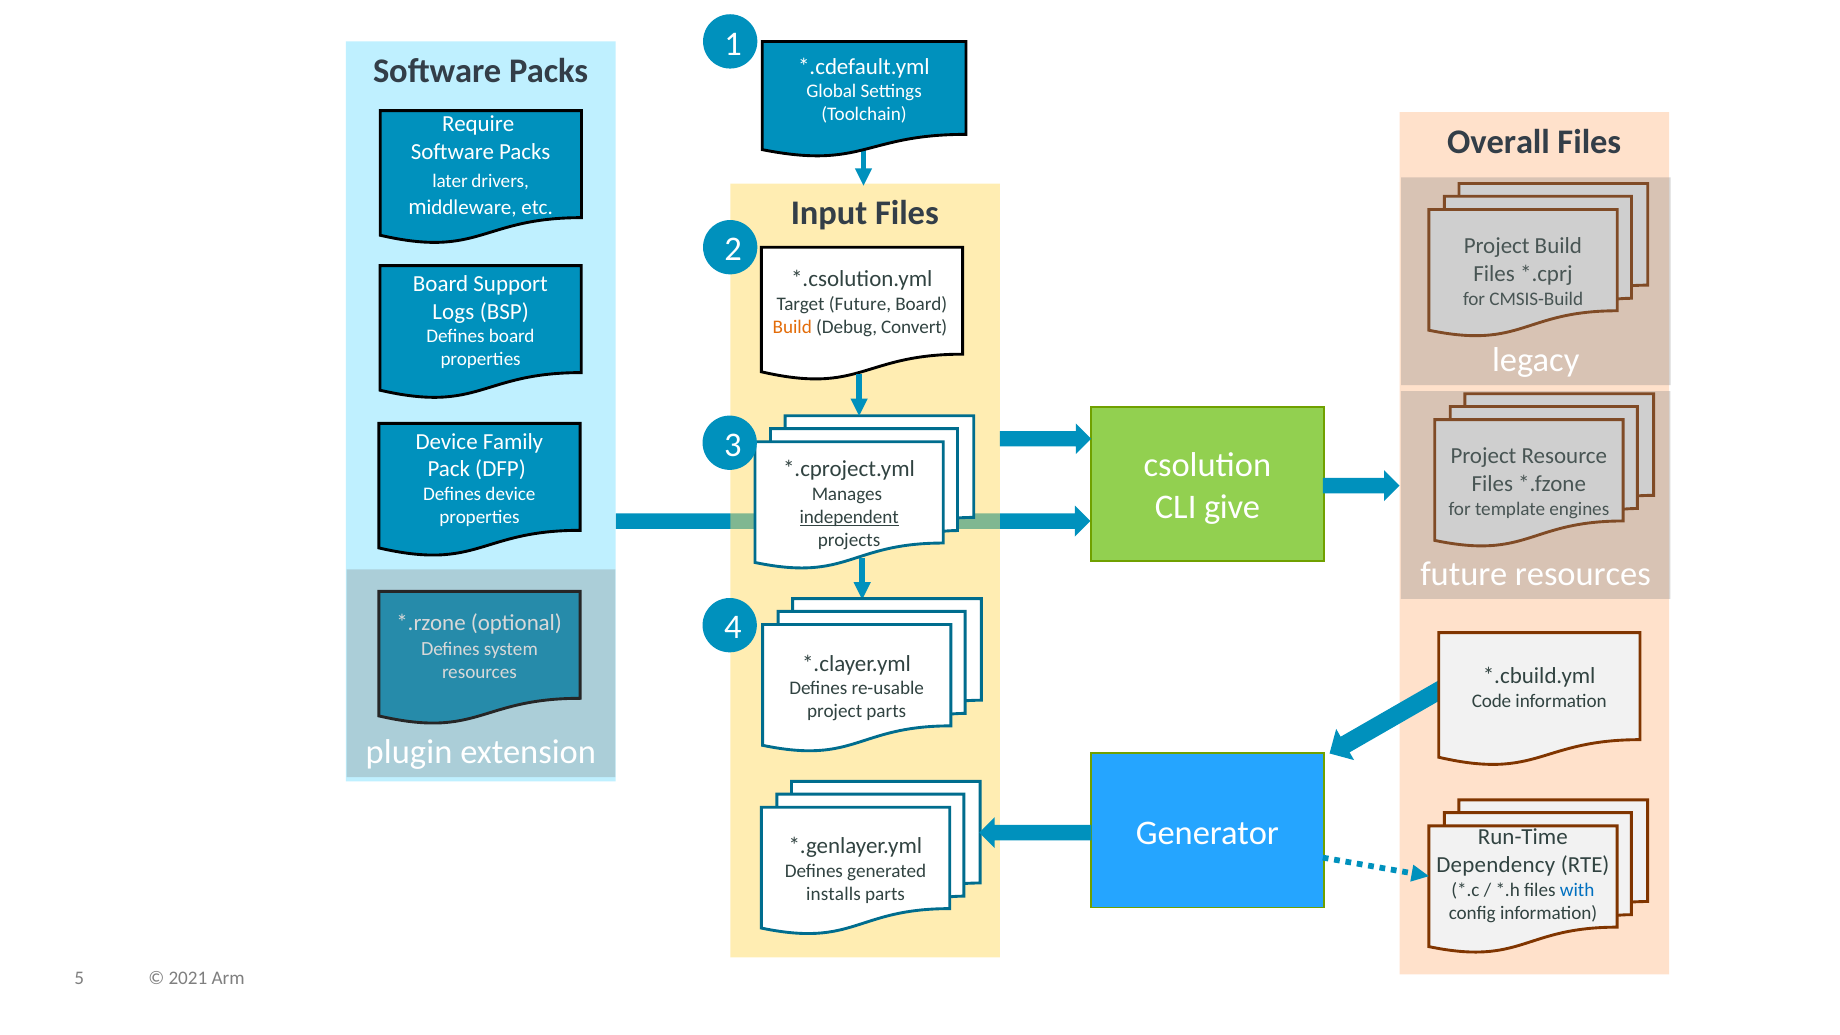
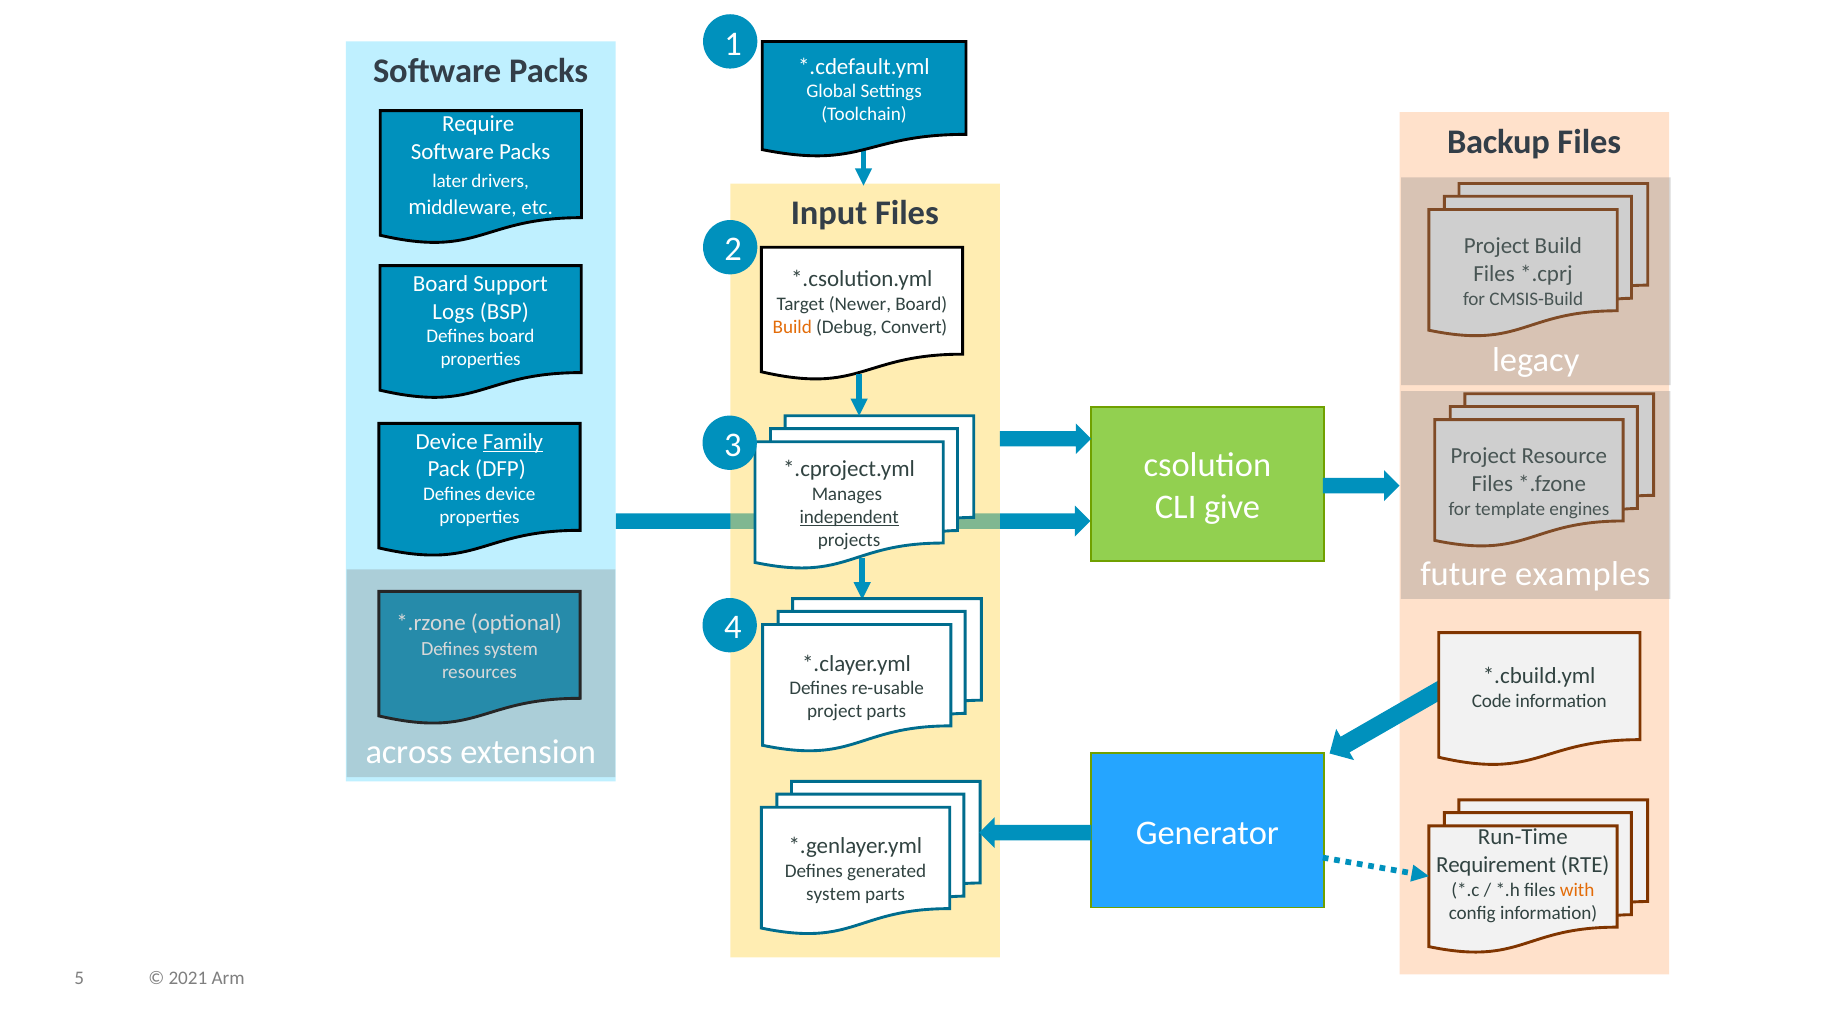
Overall: Overall -> Backup (1499, 142)
Target Future: Future -> Newer (860, 304)
Family underline: none -> present (513, 442)
future resources: resources -> examples (1583, 574)
plugin: plugin -> across (409, 752)
Dependency: Dependency -> Requirement (1496, 865)
with colour: blue -> orange (1577, 890)
installs: installs -> system (834, 894)
